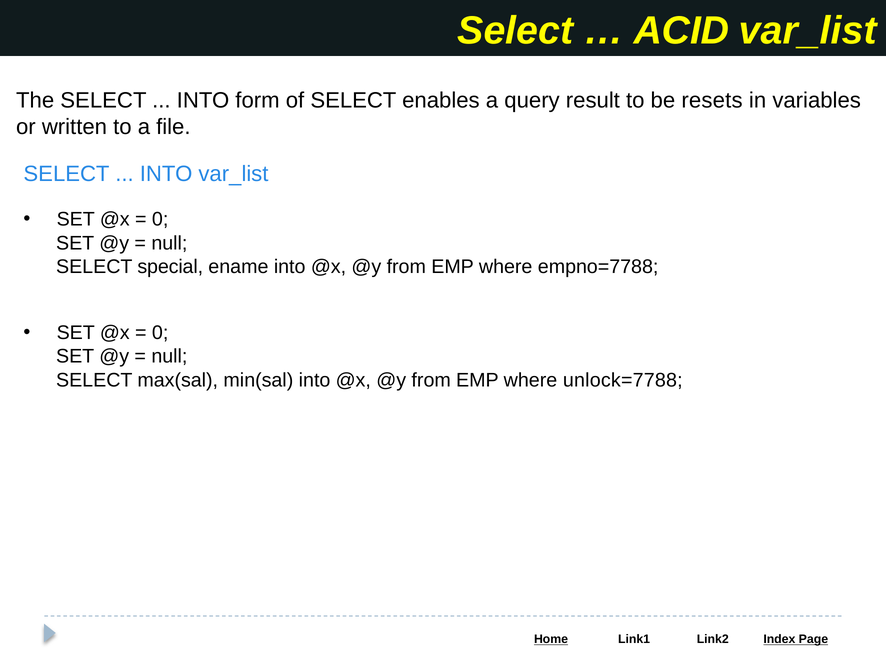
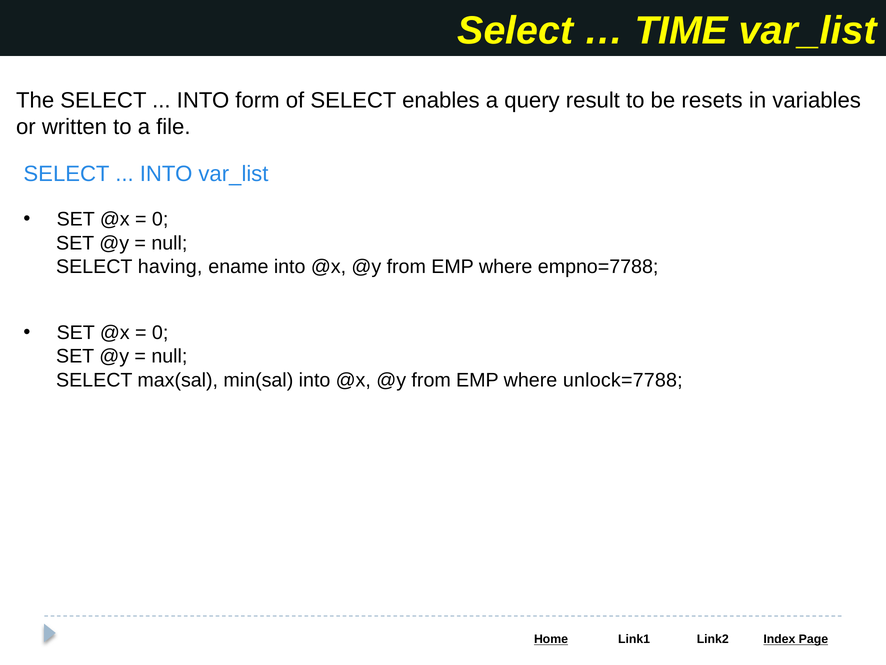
ACID: ACID -> TIME (681, 31)
special: special -> having (170, 266)
